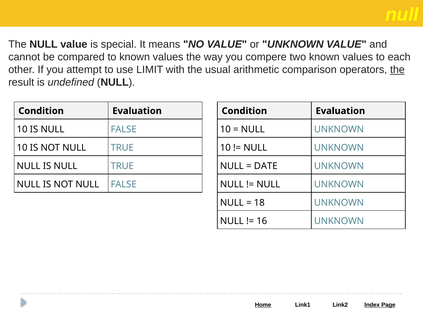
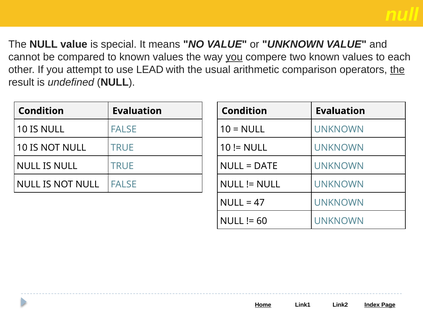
you underline: none -> present (234, 57)
LIMIT: LIMIT -> LEAD (150, 70)
18: 18 -> 47 (259, 203)
16: 16 -> 60 (262, 221)
